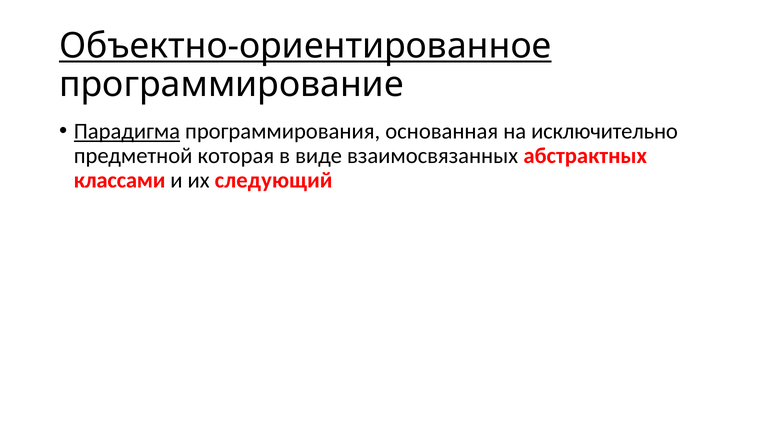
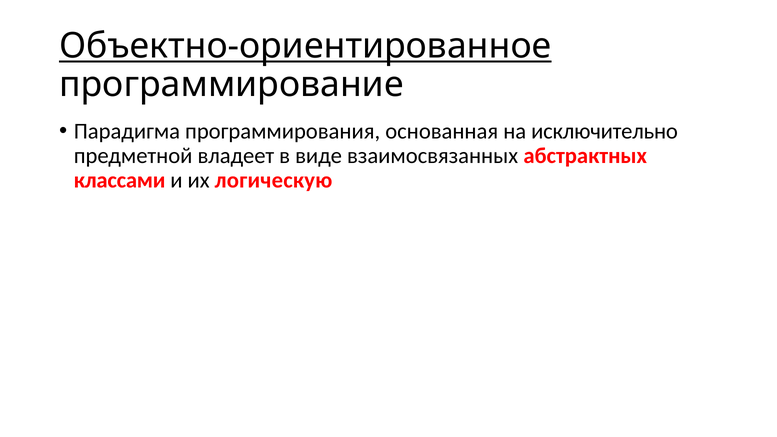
Парадигма underline: present -> none (127, 131)
которая: которая -> владеет (236, 156)
следующий: следующий -> логическую (274, 180)
